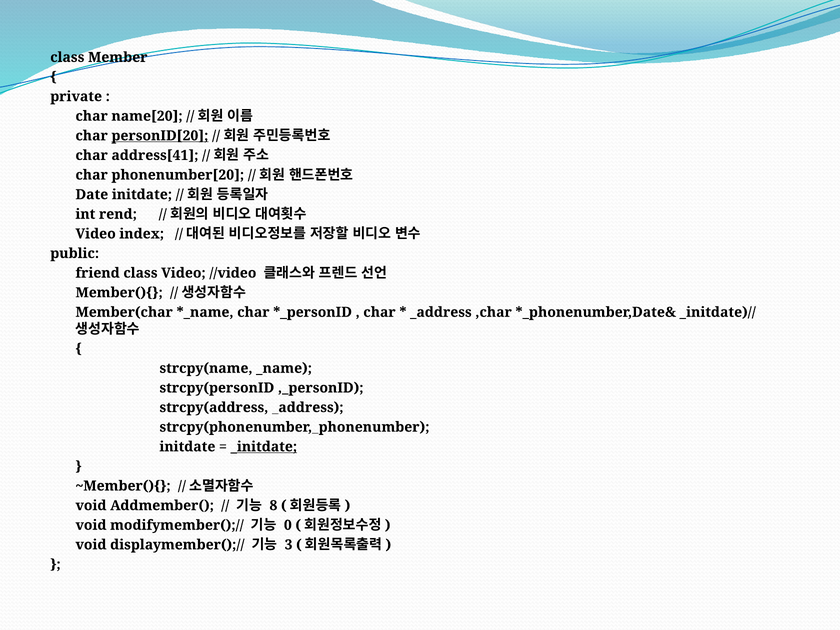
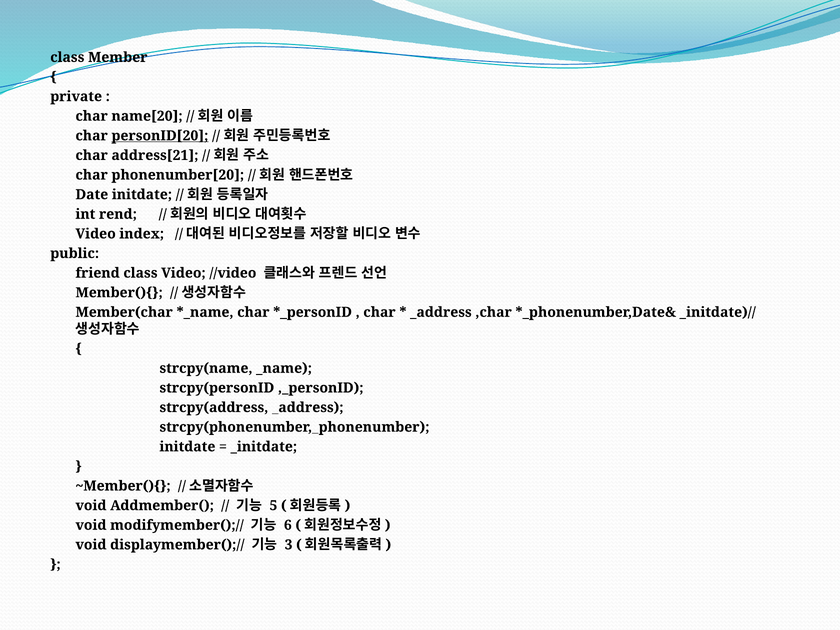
address[41: address[41 -> address[21 (155, 155)
_initdate underline: present -> none (264, 447)
8: 8 -> 5 (273, 506)
0: 0 -> 6 (288, 525)
